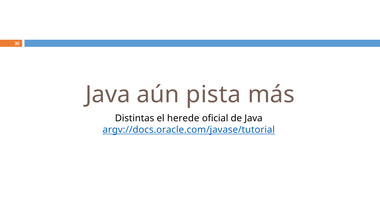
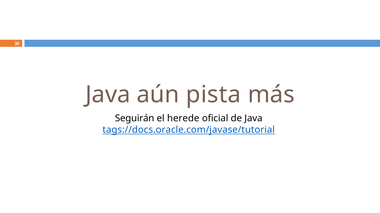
Distintas: Distintas -> Seguirán (135, 119)
argv://docs.oracle.com/javase/tutorial: argv://docs.oracle.com/javase/tutorial -> tags://docs.oracle.com/javase/tutorial (189, 130)
